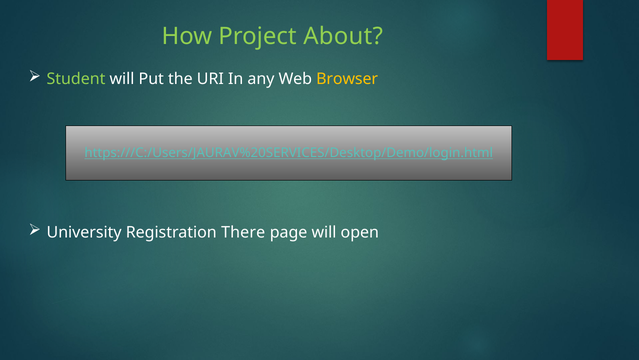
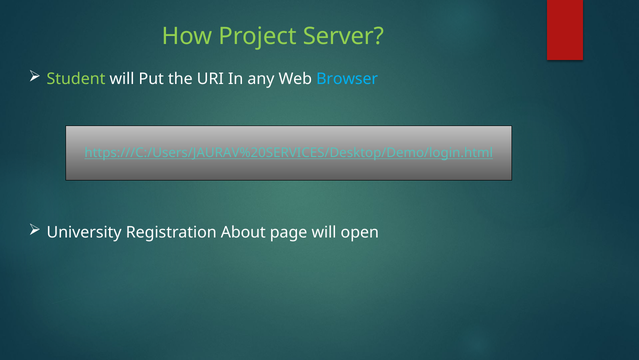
About: About -> Server (343, 36)
Browser colour: yellow -> light blue (347, 79)
There: There -> About (243, 232)
